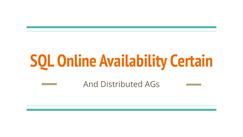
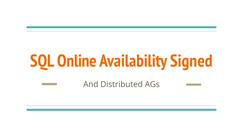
Certain: Certain -> Signed (191, 61)
